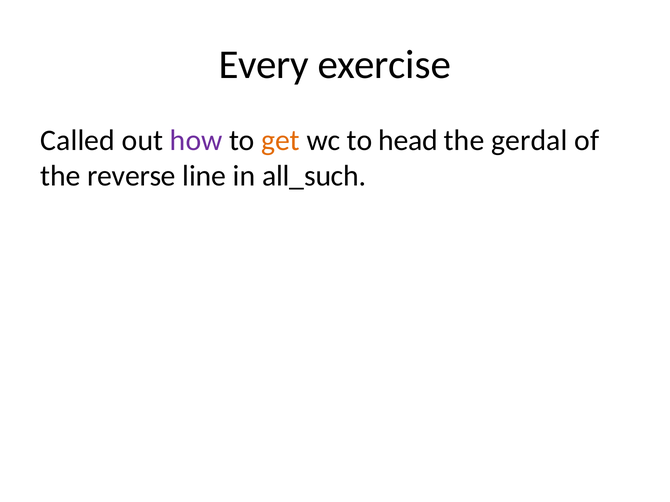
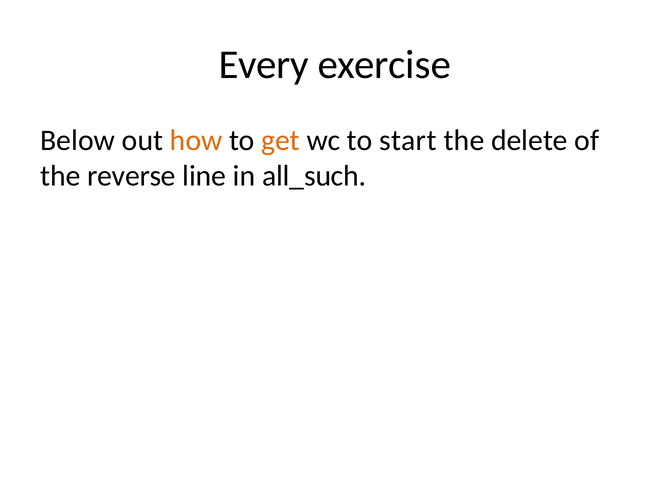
Called: Called -> Below (78, 141)
how colour: purple -> orange (196, 141)
head: head -> start (408, 141)
gerdal: gerdal -> delete (529, 141)
